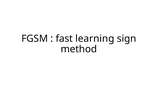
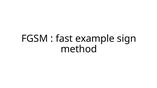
learning: learning -> example (95, 39)
